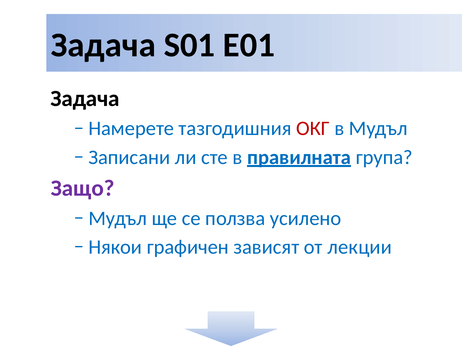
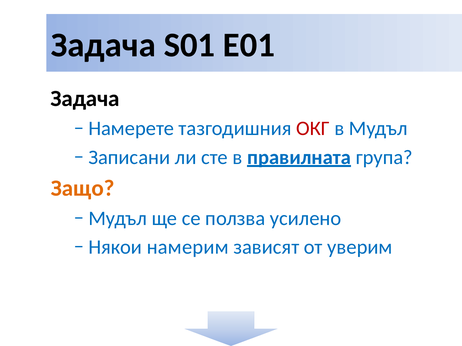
Защо colour: purple -> orange (83, 188)
графичен: графичен -> намерим (188, 247)
лекции: лекции -> уверим (360, 247)
